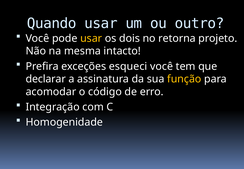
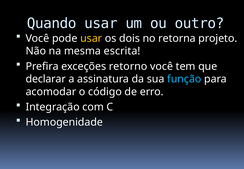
intacto: intacto -> escrita (122, 51)
esqueci: esqueci -> retorno (128, 66)
função colour: yellow -> light blue (184, 79)
